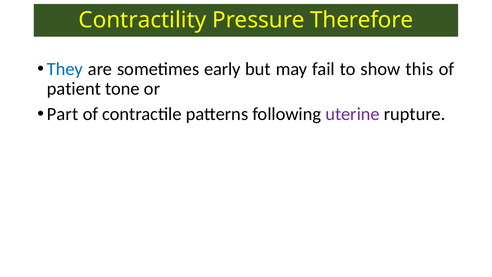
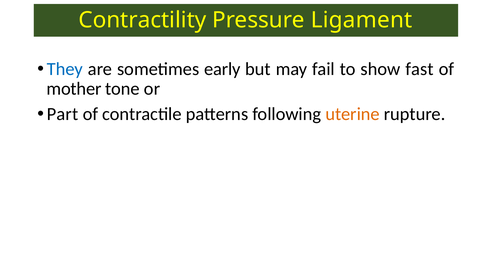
Therefore: Therefore -> Ligament (362, 20)
this: this -> fast (420, 69)
patient: patient -> mother (74, 89)
uterine colour: purple -> orange (353, 114)
